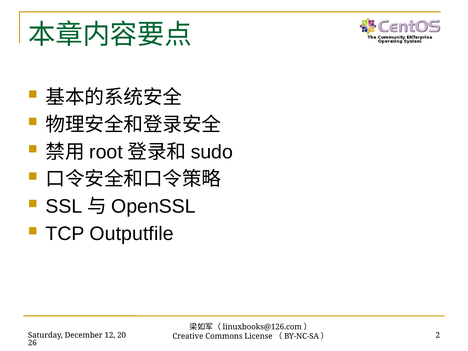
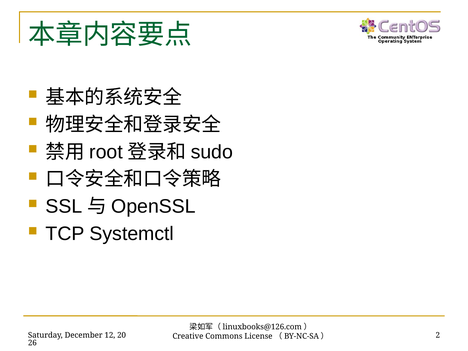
Outputfile: Outputfile -> Systemctl (132, 234)
